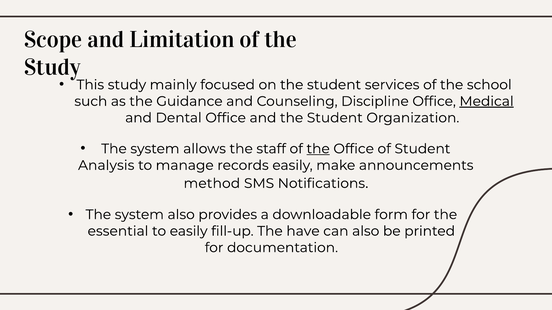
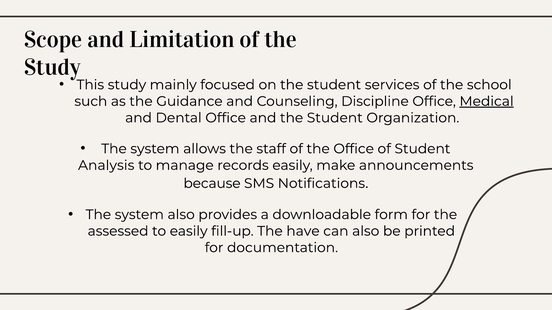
the underline: present -> none (318, 149)
method: method -> because (212, 184)
essential: essential -> assessed (118, 231)
